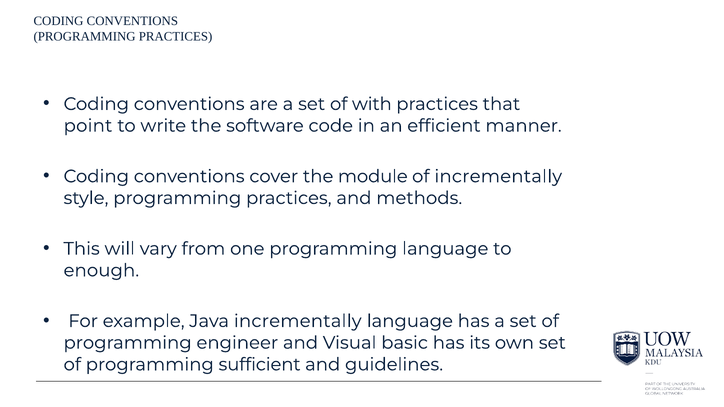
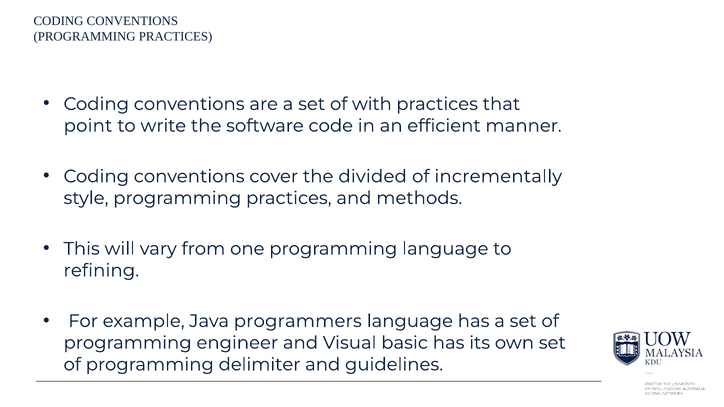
module: module -> divided (373, 176)
enough: enough -> refining (101, 271)
Java incrementally: incrementally -> programmers (298, 321)
sufficient: sufficient -> delimiter (260, 365)
